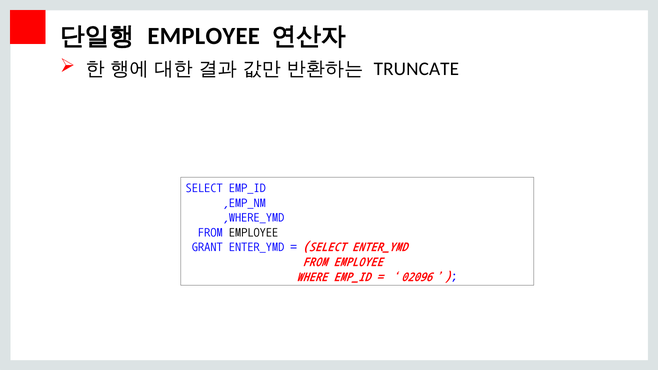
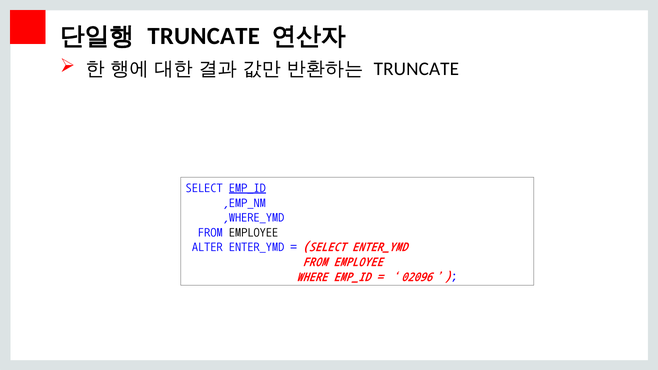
EMPLOYEE: EMPLOYEE -> TRUNCATE (204, 36)
EMP_ID underline: none -> present (247, 188)
GRANT: GRANT -> ALTER (207, 247)
